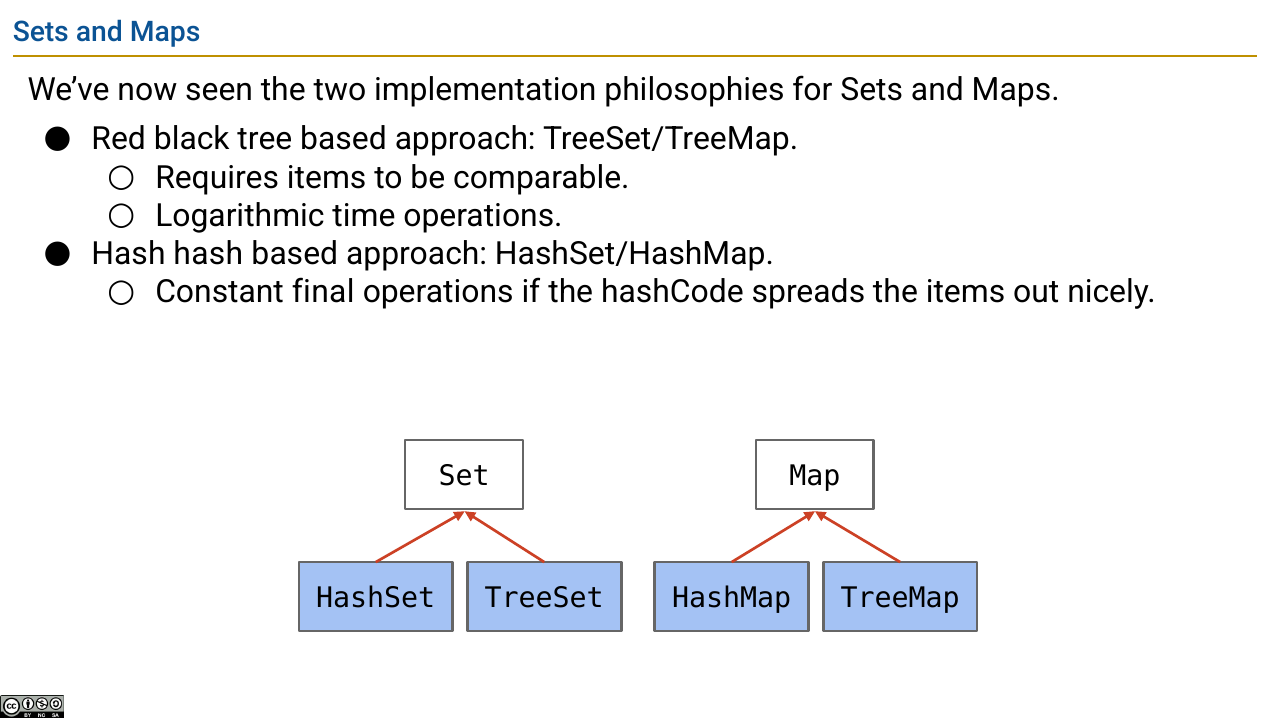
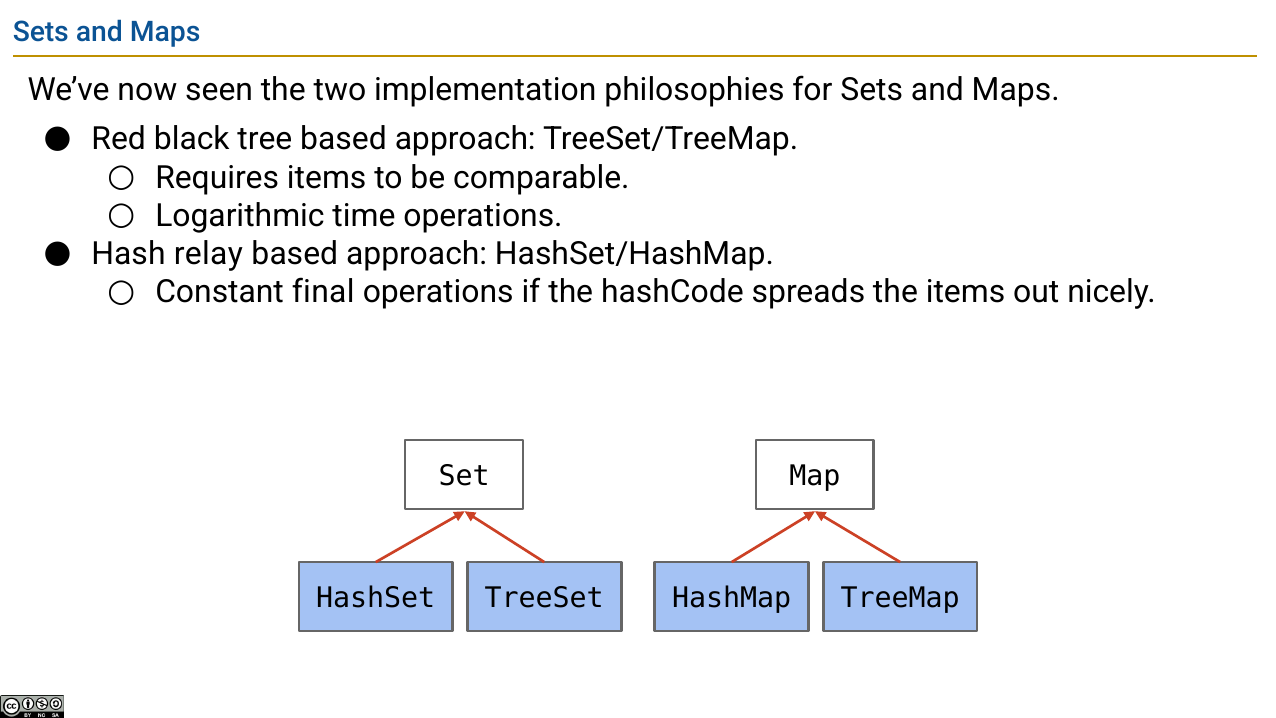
Hash hash: hash -> relay (208, 254)
